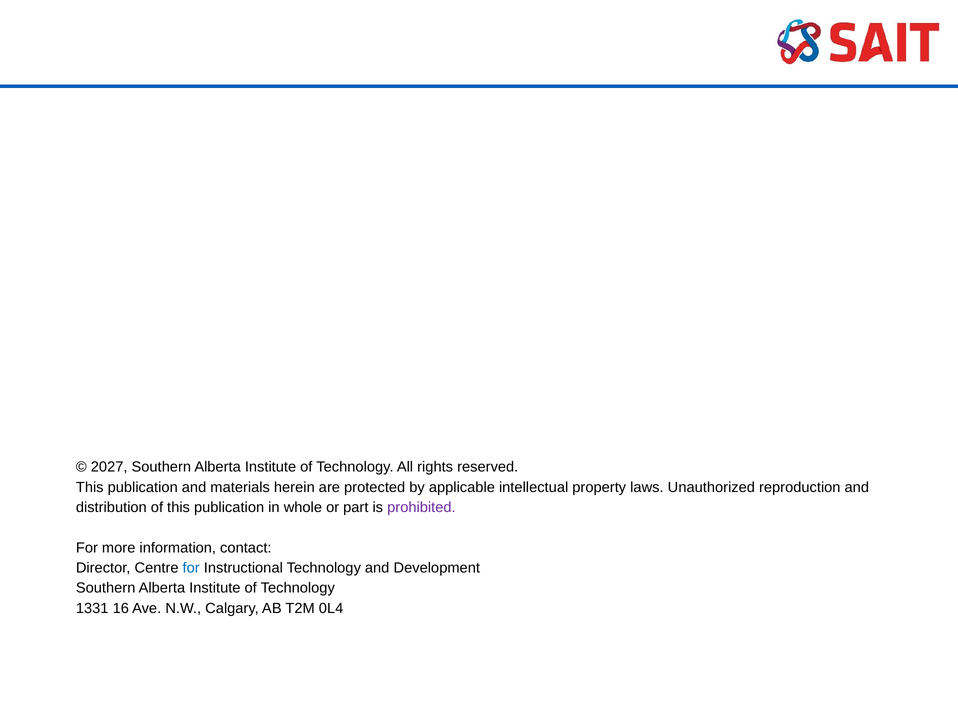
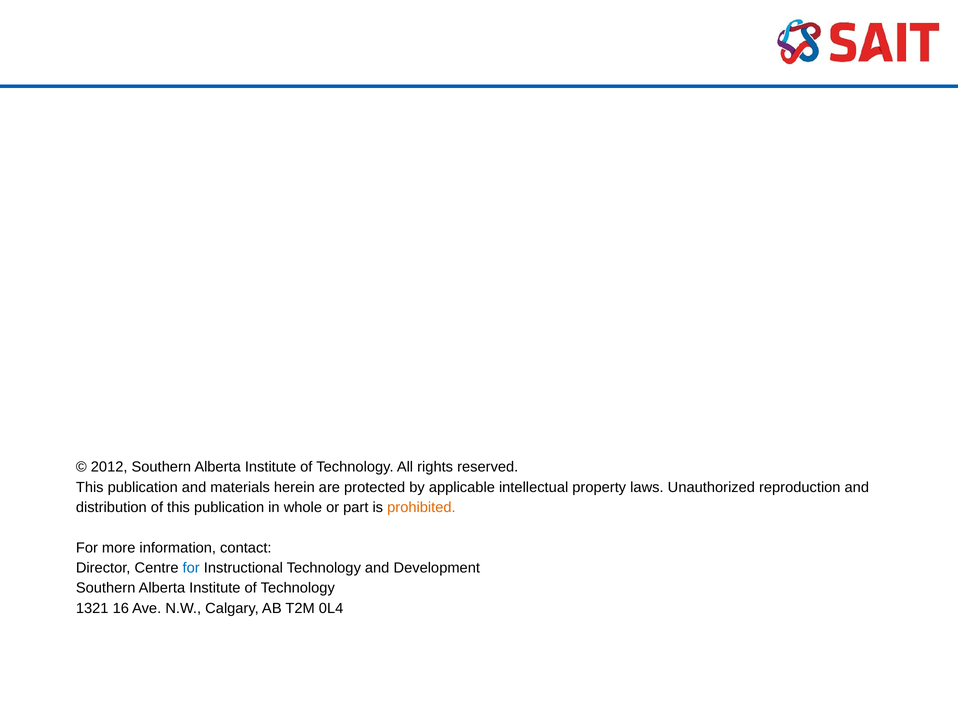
2027: 2027 -> 2012 (109, 467)
prohibited colour: purple -> orange (421, 508)
1331: 1331 -> 1321 (92, 609)
